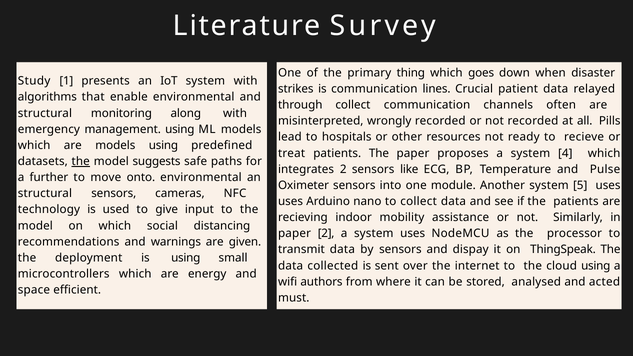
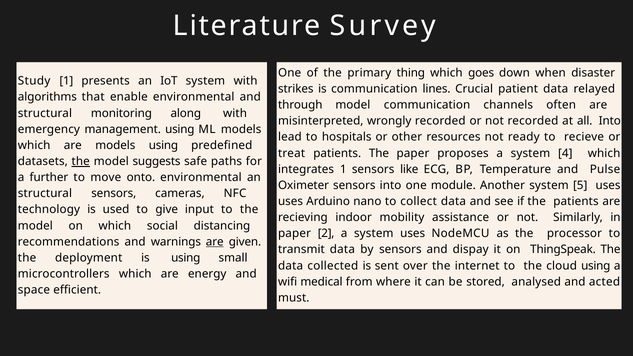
through collect: collect -> model (353, 105)
all Pills: Pills -> Into (610, 121)
integrates 2: 2 -> 1 (343, 169)
are underline: none -> present (215, 242)
authors: authors -> medical (322, 282)
